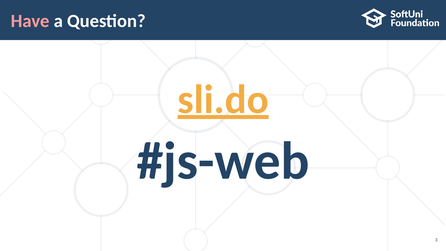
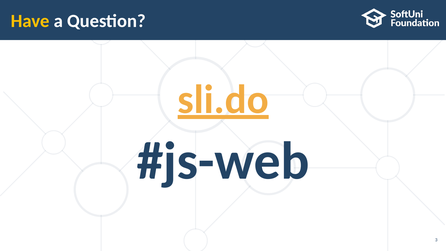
Have colour: pink -> yellow (30, 21)
